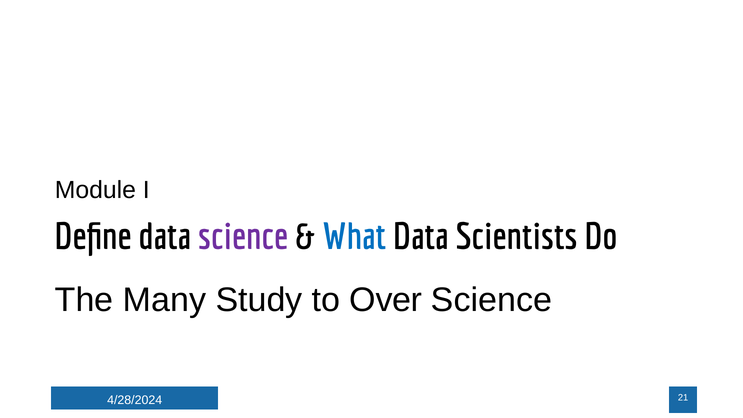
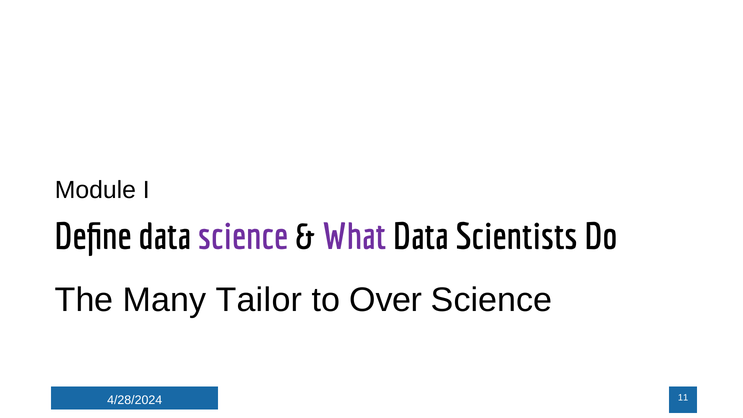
What colour: blue -> purple (355, 237)
Study: Study -> Tailor (259, 300)
21: 21 -> 11 (683, 398)
